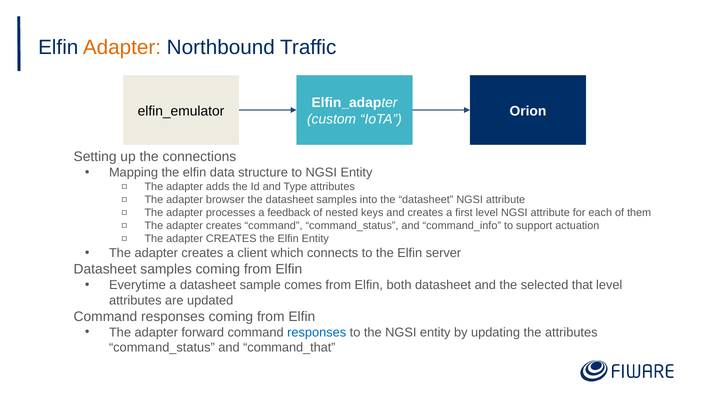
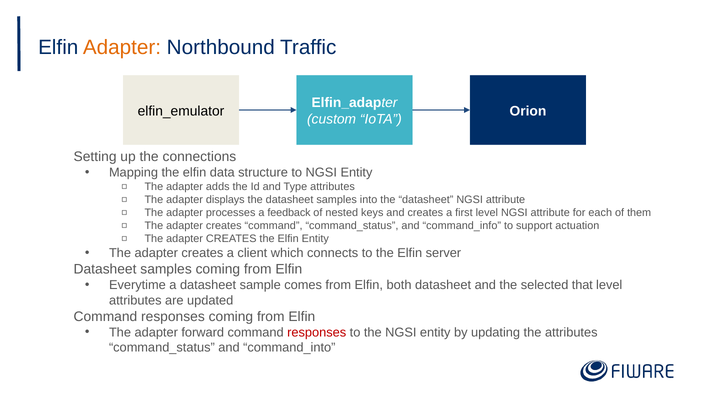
browser: browser -> displays (225, 200)
responses colour: blue -> red (317, 332)
command_that: command_that -> command_into (289, 348)
